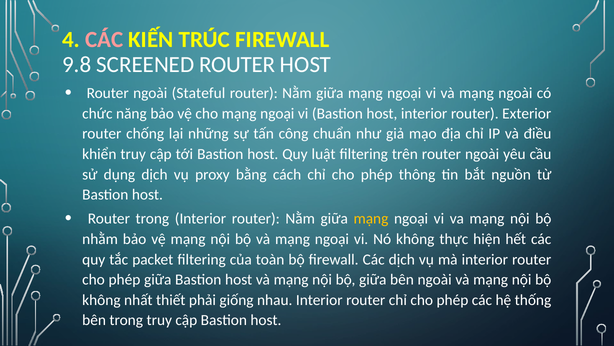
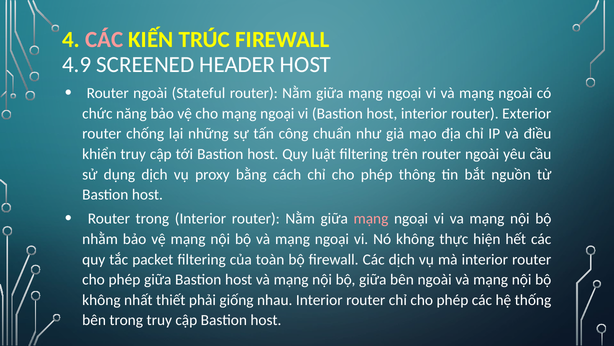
9.8: 9.8 -> 4.9 (77, 64)
SCREENED ROUTER: ROUTER -> HEADER (237, 64)
mạng colour: yellow -> pink (371, 218)
